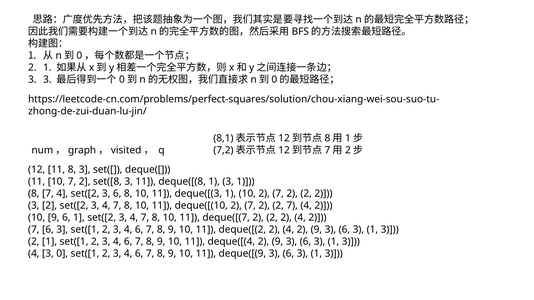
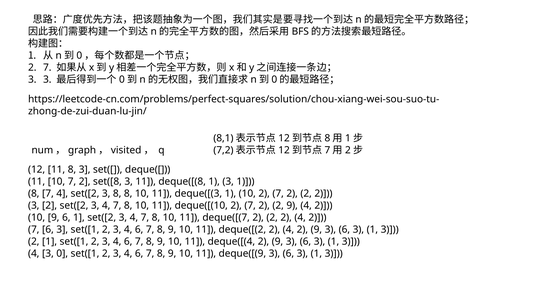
1: 1 -> 7 (47, 68)
set([2 3 6: 6 -> 8 (117, 194)
2 2 7: 7 -> 9 (292, 206)
